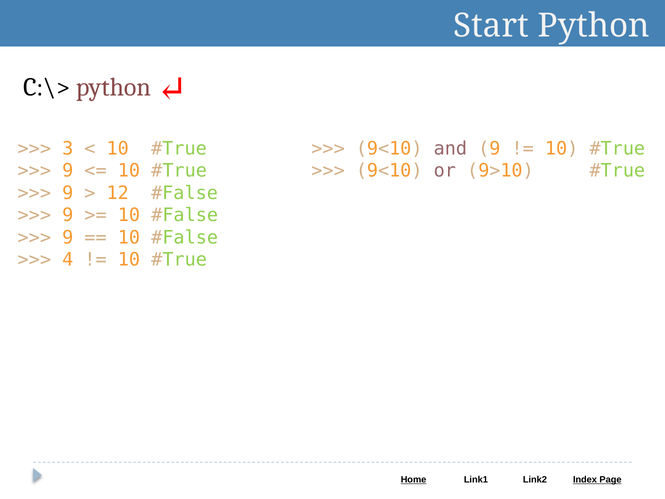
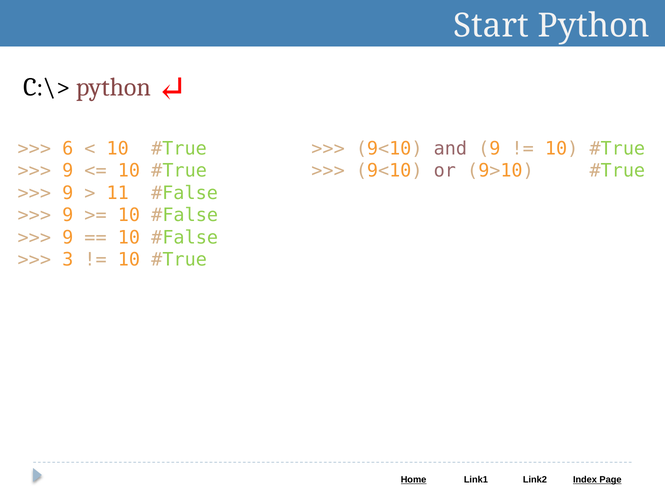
3: 3 -> 6 (68, 149)
12: 12 -> 11 (118, 193)
4: 4 -> 3 (68, 260)
